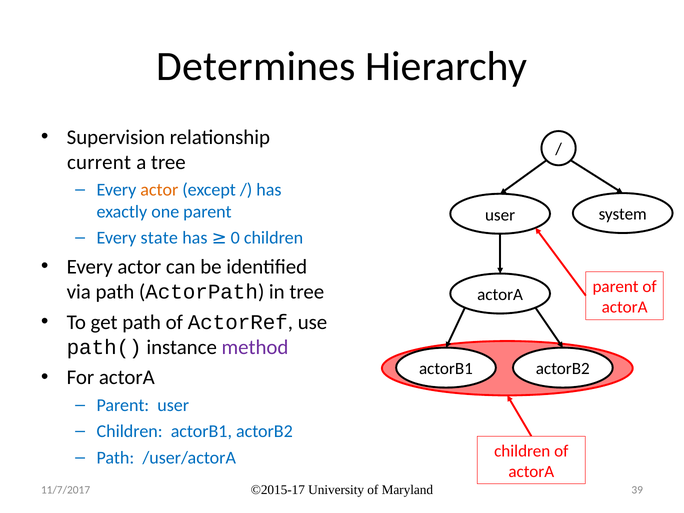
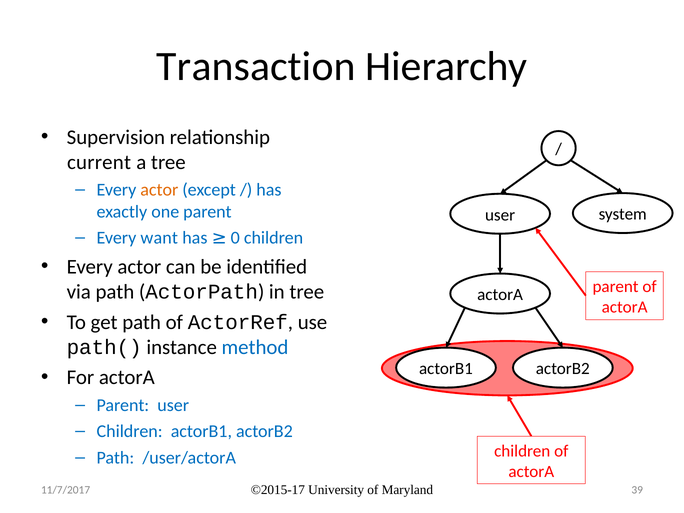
Determines: Determines -> Transaction (256, 66)
state: state -> want (159, 238)
method colour: purple -> blue (255, 347)
